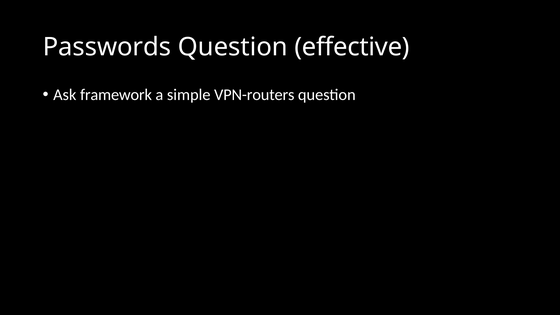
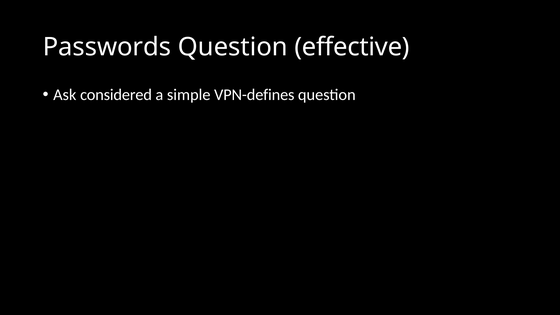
framework: framework -> considered (116, 95)
VPN-routers: VPN-routers -> VPN-defines (254, 95)
